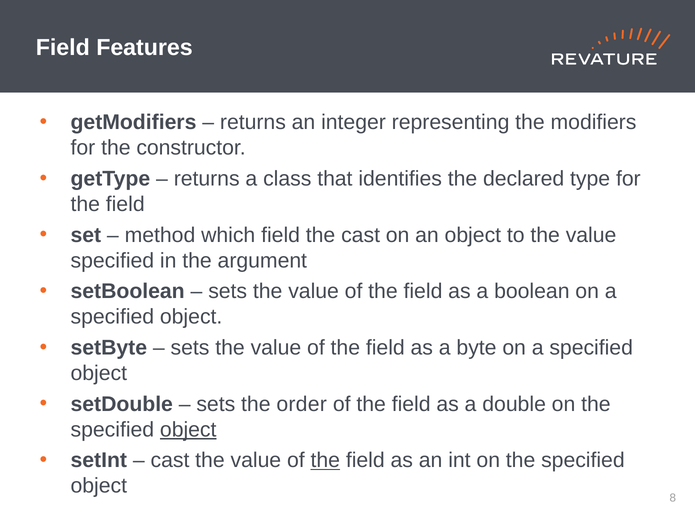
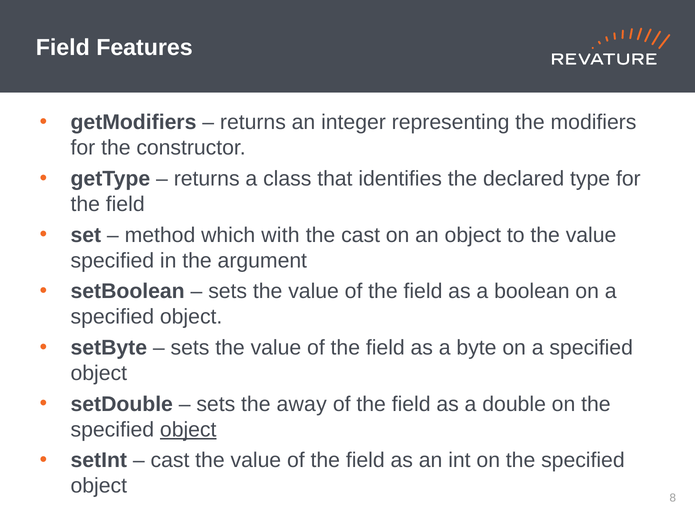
which field: field -> with (280, 235)
order: order -> away (302, 404)
the underline: present -> none (325, 461)
